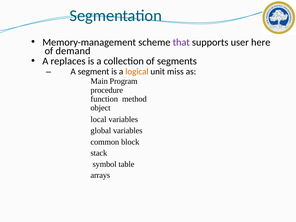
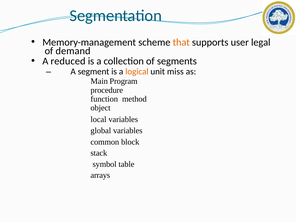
that colour: purple -> orange (181, 42)
here: here -> legal (261, 42)
replaces: replaces -> reduced (68, 61)
